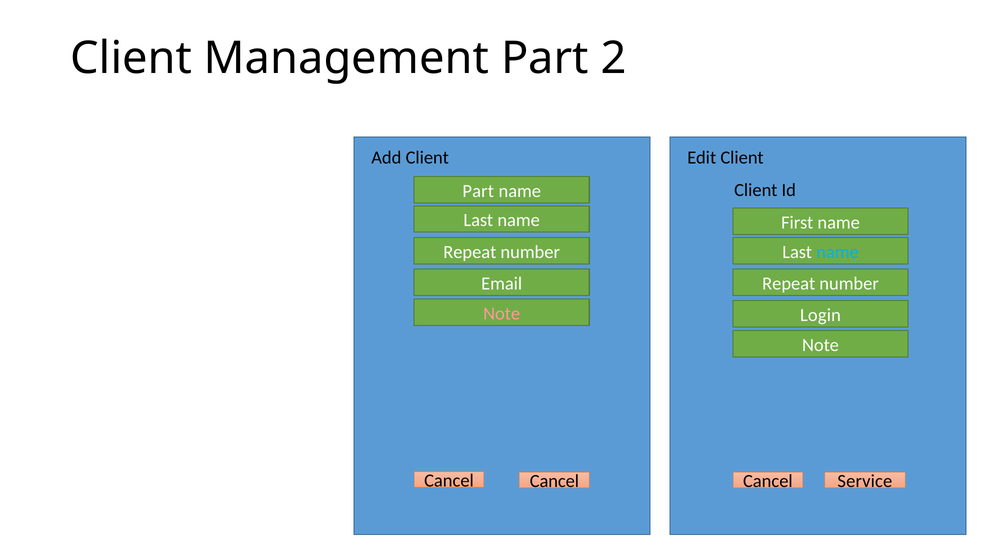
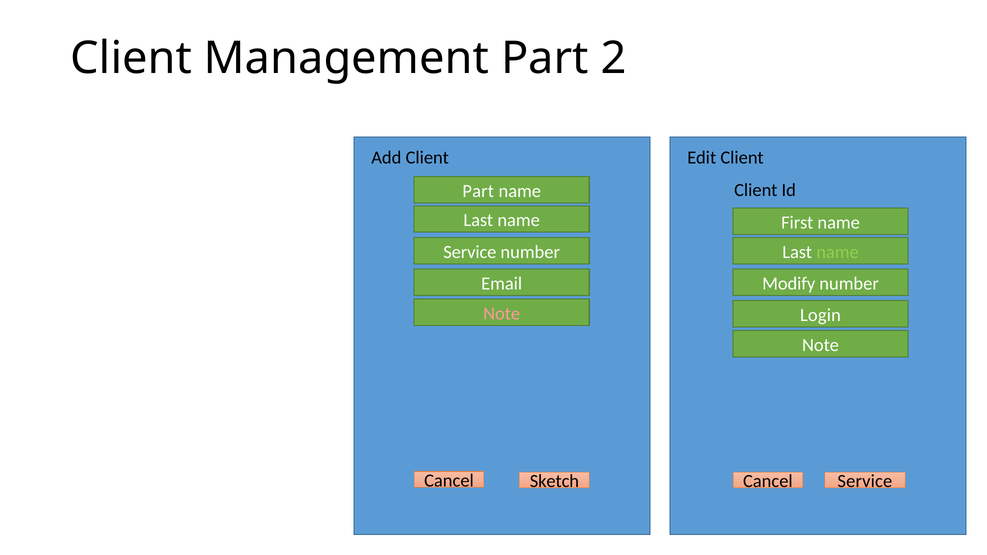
Repeat: Repeat -> Service (470, 252)
name colour: light blue -> light green (838, 252)
Repeat: Repeat -> Modify (789, 284)
Cancel: Cancel -> Sketch (554, 482)
